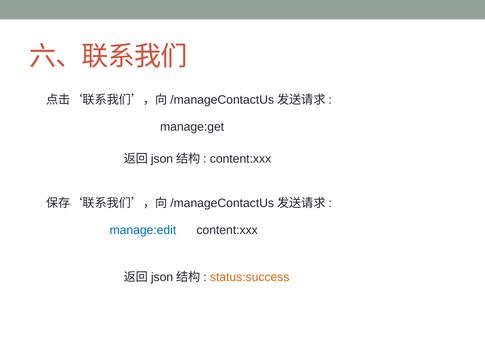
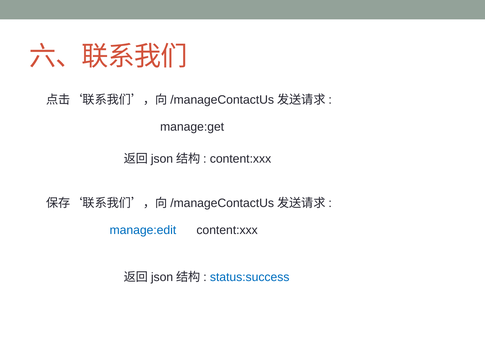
status:success colour: orange -> blue (250, 277)
